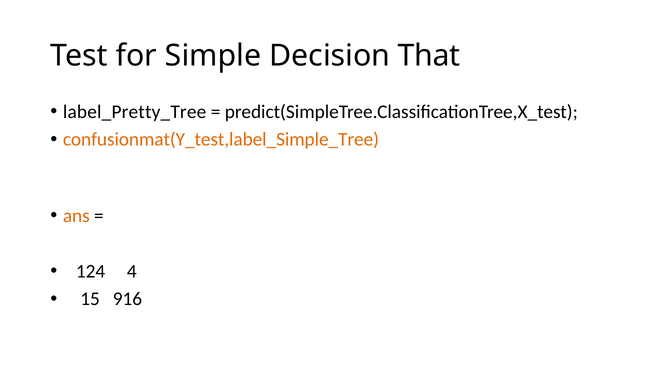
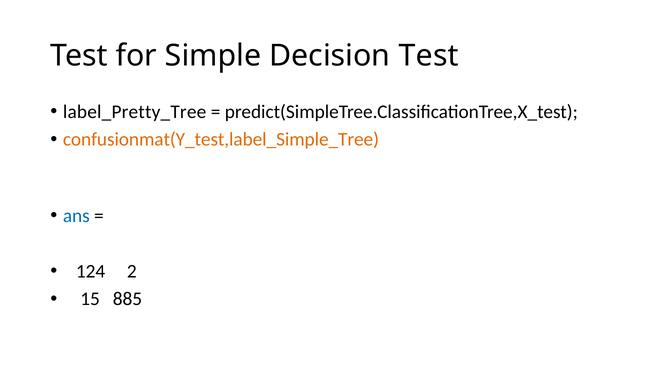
Decision That: That -> Test (429, 56)
ans colour: orange -> blue (76, 216)
4: 4 -> 2 (132, 272)
916: 916 -> 885 (127, 299)
